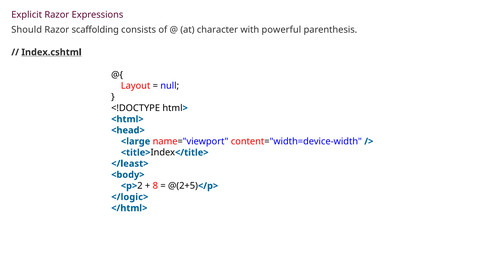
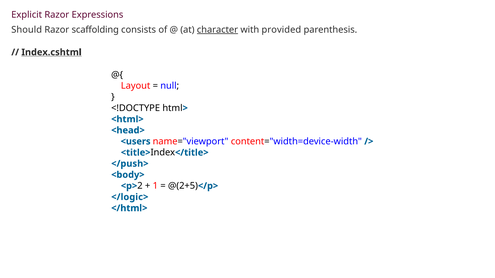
character underline: none -> present (217, 30)
powerful: powerful -> provided (281, 30)
<large: <large -> <users (136, 142)
</least>: </least> -> </push> (130, 164)
8: 8 -> 1 (155, 186)
